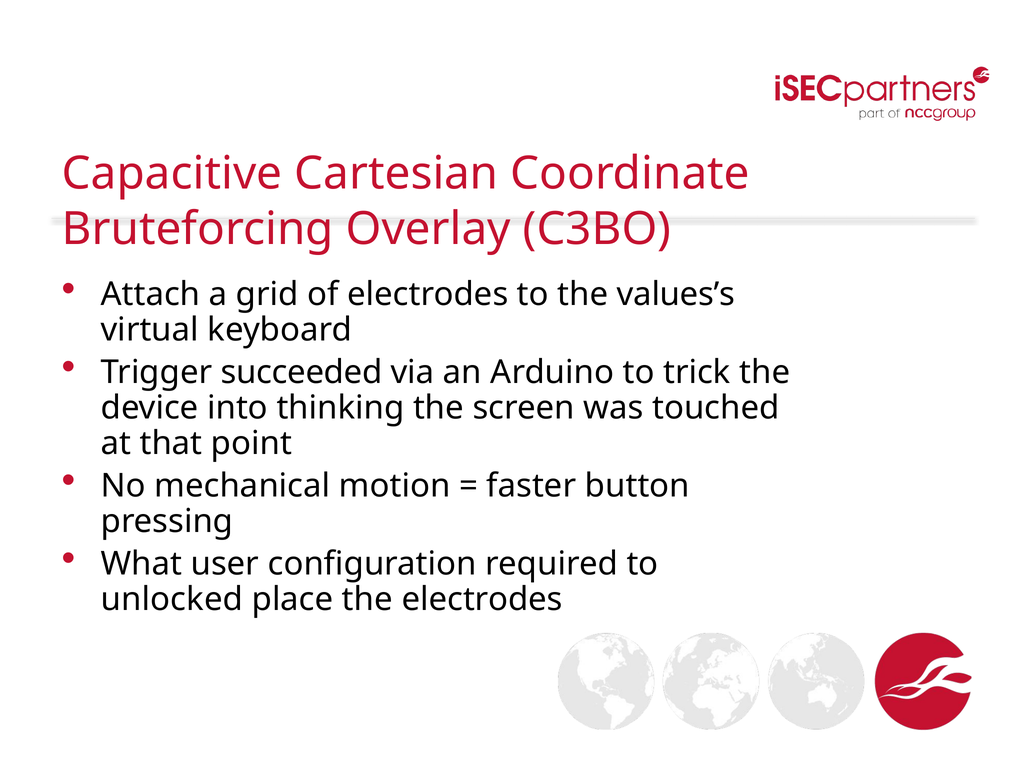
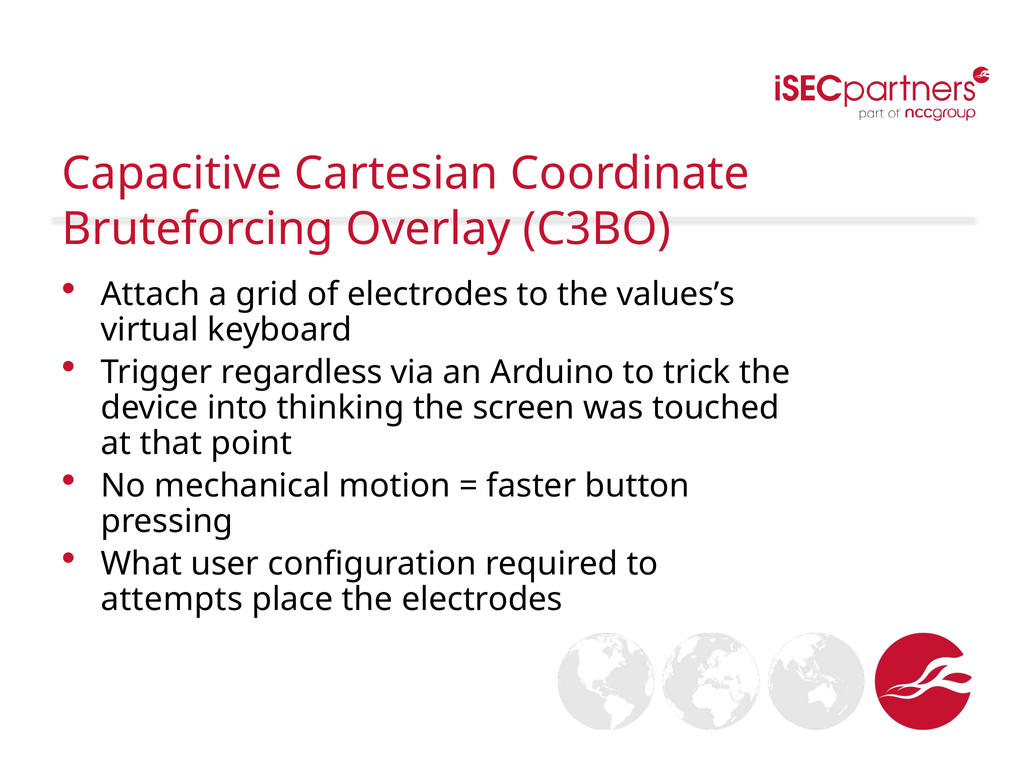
succeeded: succeeded -> regardless (302, 372)
unlocked: unlocked -> attempts (172, 599)
